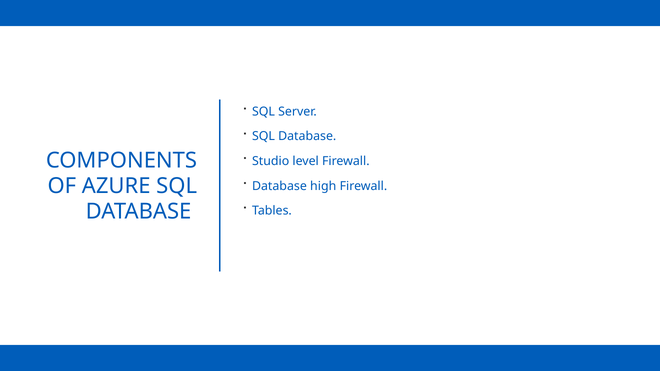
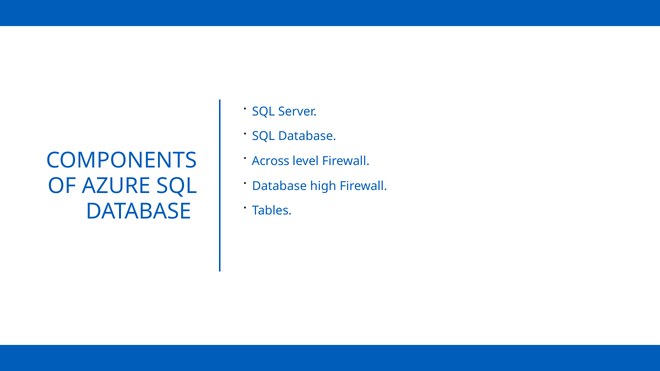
Studio: Studio -> Across (271, 161)
